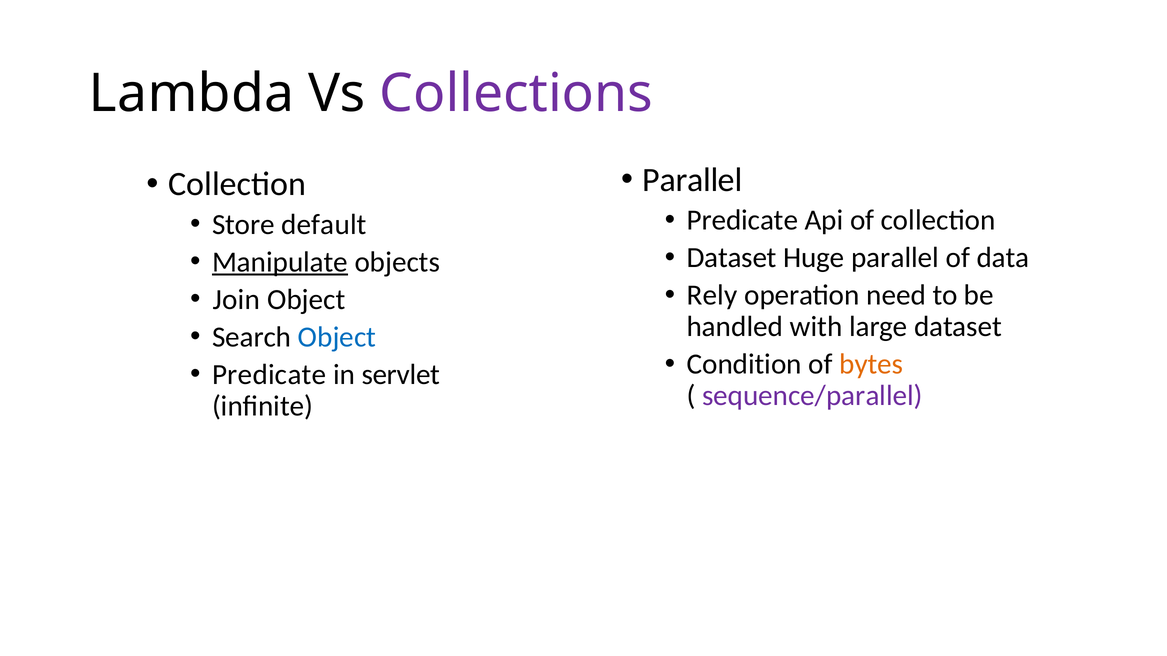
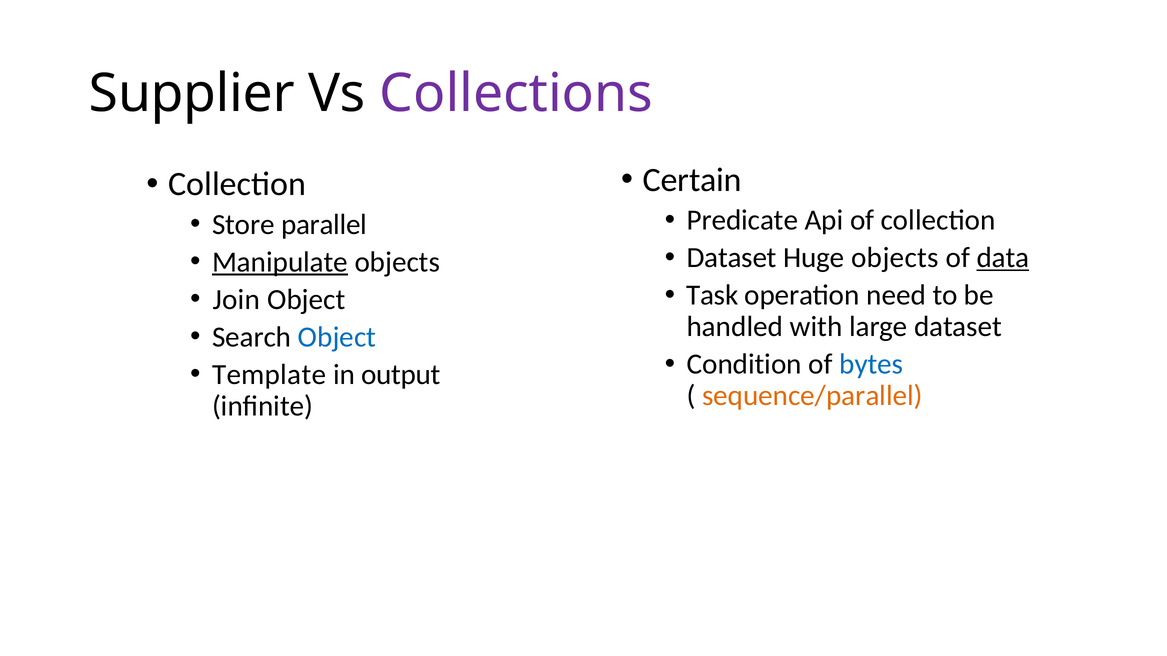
Lambda: Lambda -> Supplier (192, 94)
Parallel: Parallel -> Certain (692, 180)
default: default -> parallel (324, 225)
Huge parallel: parallel -> objects (895, 258)
data underline: none -> present (1003, 258)
Rely: Rely -> Task (712, 295)
bytes colour: orange -> blue (871, 364)
Predicate: Predicate -> Template (269, 375)
servlet: servlet -> output (401, 375)
sequence/parallel colour: purple -> orange (812, 396)
